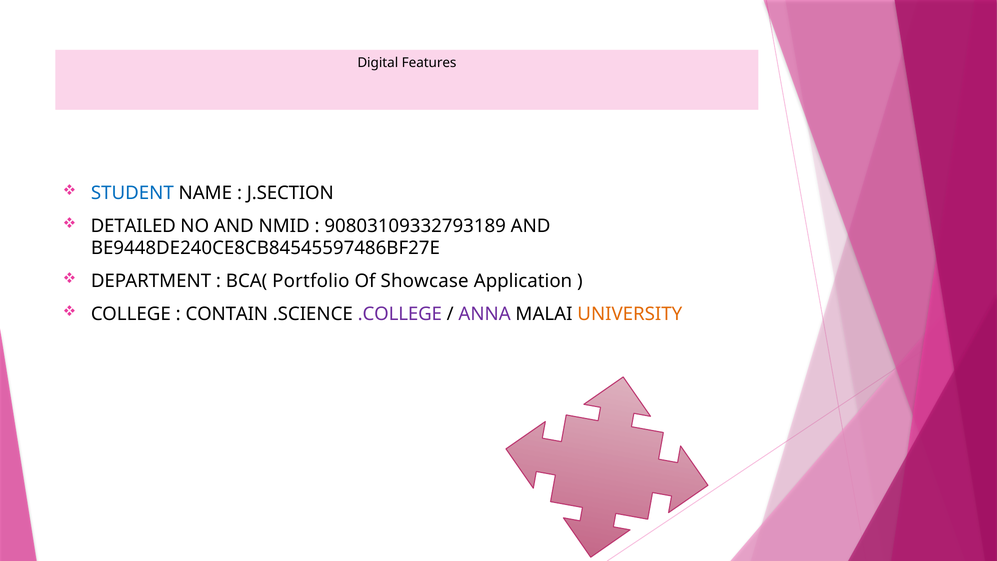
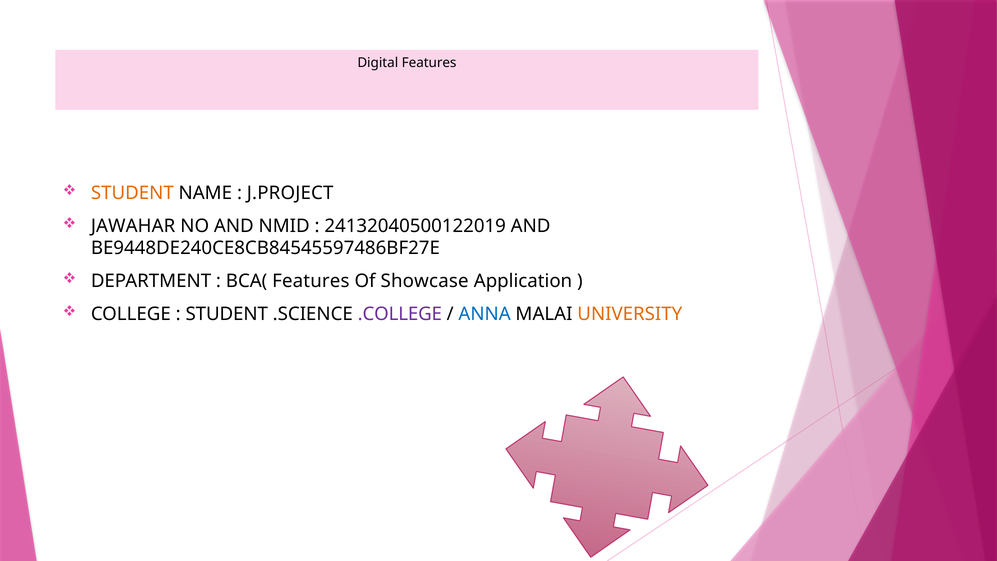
STUDENT colour: blue -> orange (132, 193)
J.SECTION: J.SECTION -> J.PROJECT (290, 193)
DETAILED: DETAILED -> JAWAHAR (133, 226)
90803109332793189: 90803109332793189 -> 24132040500122019 (415, 226)
BCA( Portfolio: Portfolio -> Features (311, 281)
CONTAIN: CONTAIN -> STUDENT (227, 314)
ANNA colour: purple -> blue (485, 314)
